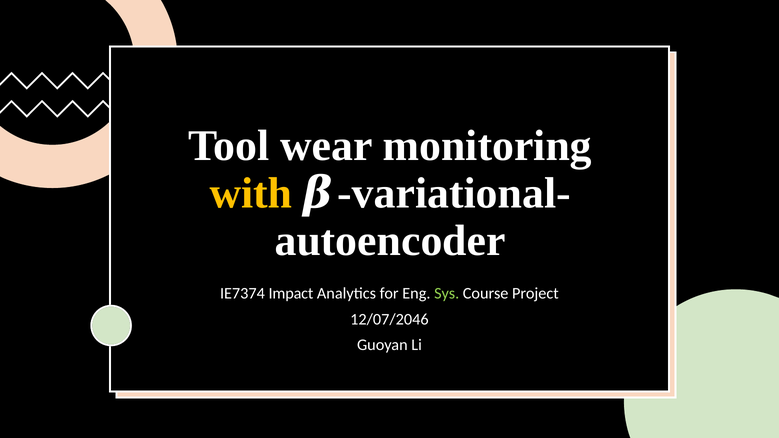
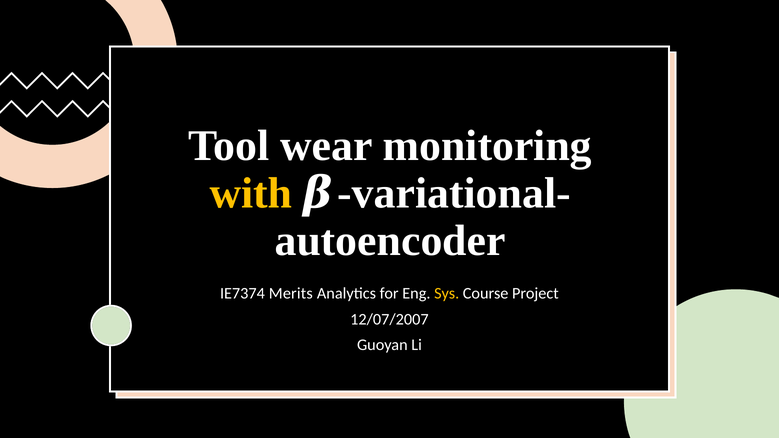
Impact: Impact -> Merits (291, 294)
Sys colour: light green -> yellow (447, 294)
12/07/2046: 12/07/2046 -> 12/07/2007 (389, 319)
